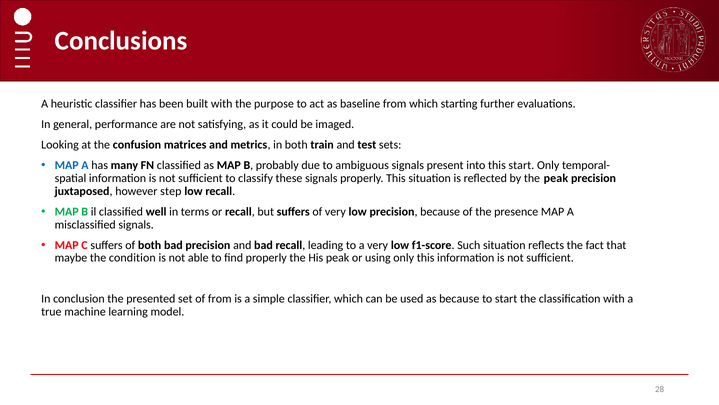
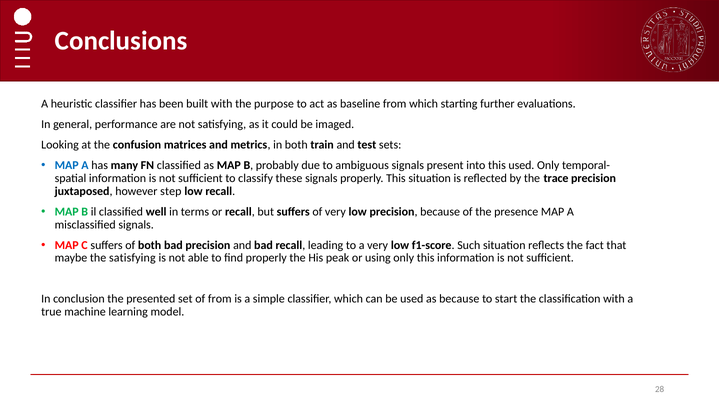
this start: start -> used (521, 165)
the peak: peak -> trace (556, 178)
the condition: condition -> satisfying (132, 258)
